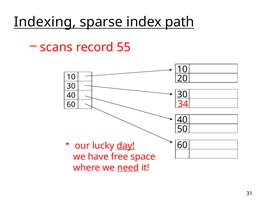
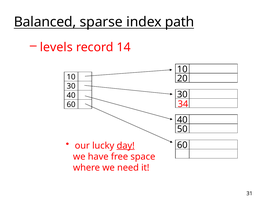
Indexing: Indexing -> Balanced (45, 22)
scans: scans -> levels (56, 47)
55: 55 -> 14 (124, 47)
need underline: present -> none (128, 168)
